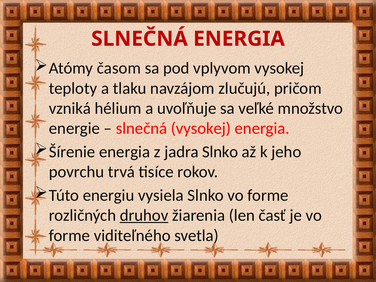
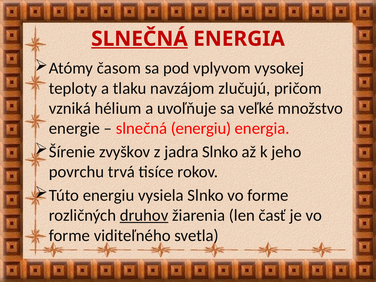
SLNEČNÁ underline: none -> present (139, 39)
slnečná vysokej: vysokej -> energiu (201, 128)
Šírenie energia: energia -> zvyškov (125, 152)
